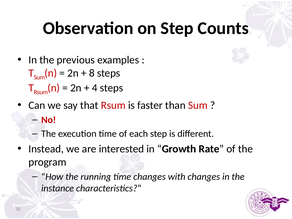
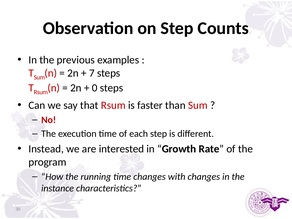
8: 8 -> 7 (92, 73)
4: 4 -> 0 (95, 88)
